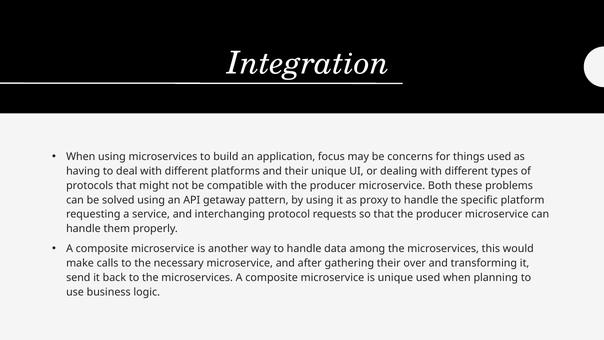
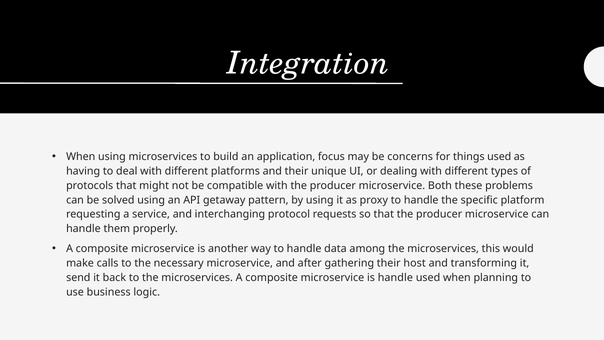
over: over -> host (415, 263)
is unique: unique -> handle (395, 277)
